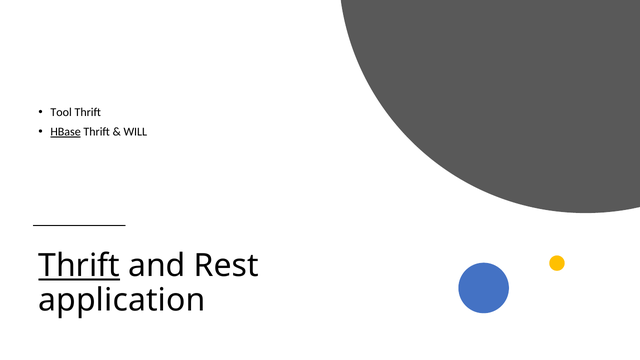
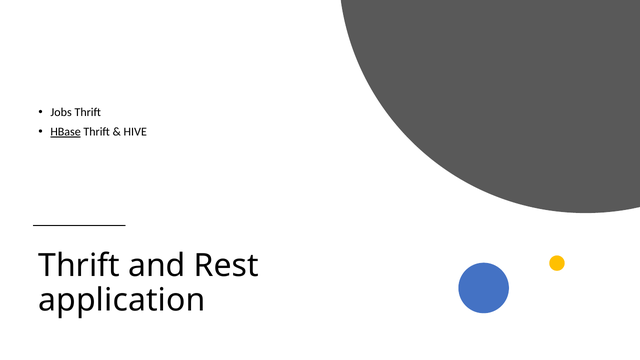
Tool: Tool -> Jobs (61, 112)
WILL: WILL -> HIVE (135, 132)
Thrift underline: present -> none (79, 266)
